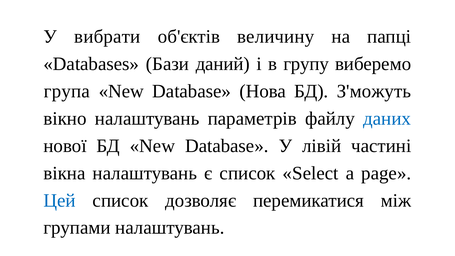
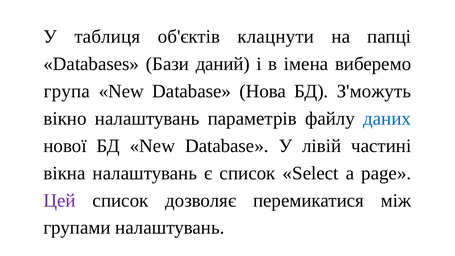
вибрати: вибрати -> таблиця (107, 37)
величину: величину -> клацнути (276, 37)
групу: групу -> імена (306, 64)
Цей colour: blue -> purple (60, 200)
